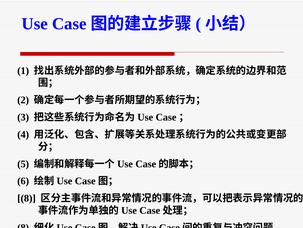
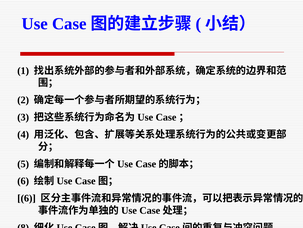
8: 8 -> 6 (27, 198)
